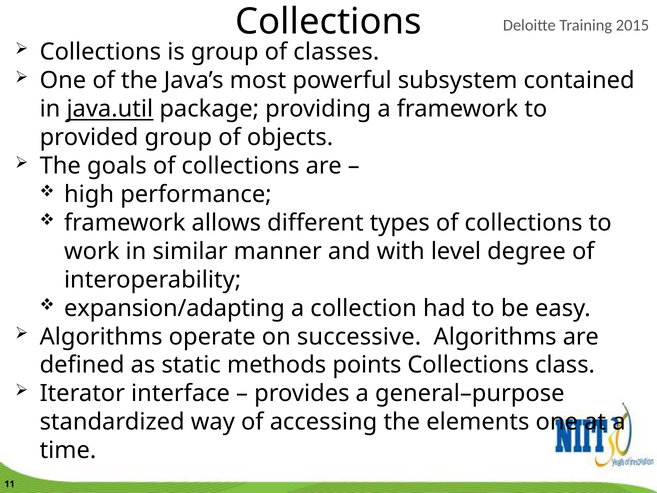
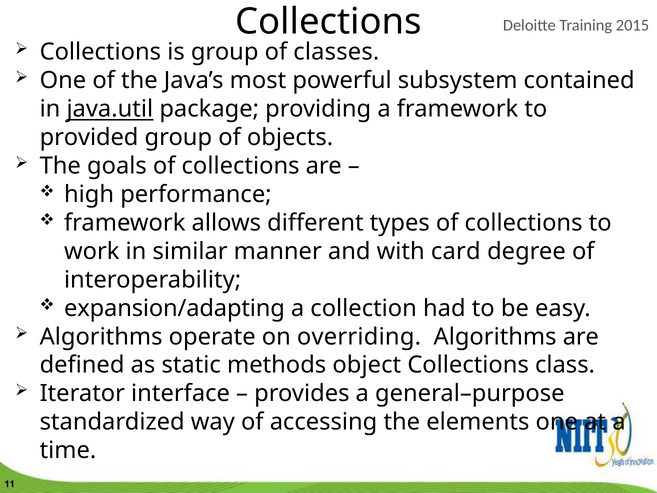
level: level -> card (456, 251)
successive: successive -> overriding (359, 337)
points: points -> object (367, 365)
